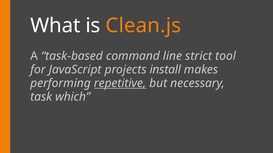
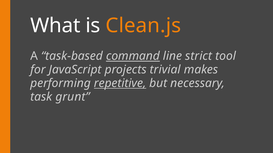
command underline: none -> present (133, 56)
install: install -> trivial (165, 70)
which: which -> grunt (73, 97)
